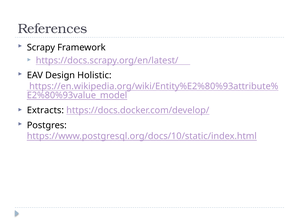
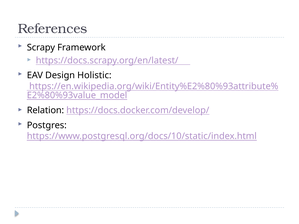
Extracts: Extracts -> Relation (45, 110)
